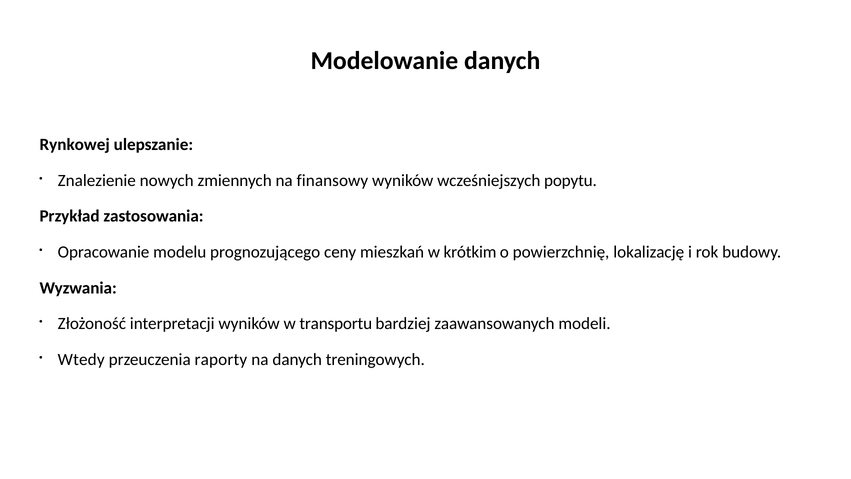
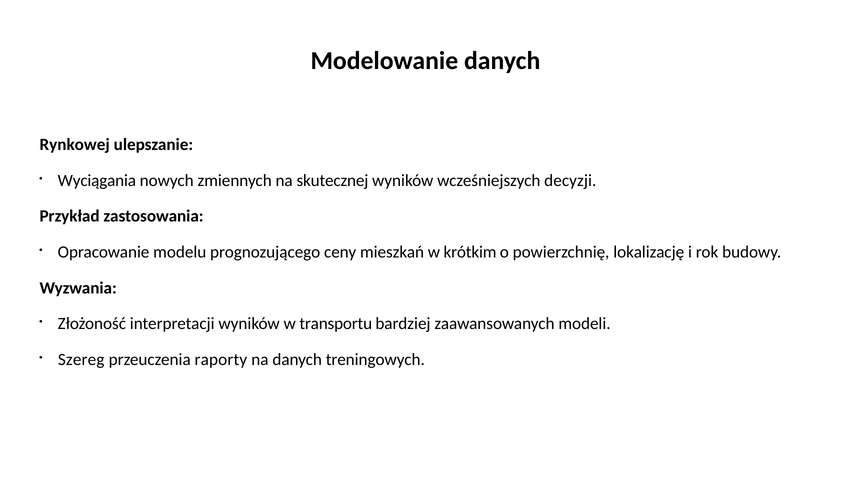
Znalezienie: Znalezienie -> Wyciągania (97, 180)
finansowy: finansowy -> skutecznej (332, 180)
popytu: popytu -> decyzji (570, 180)
Wtedy: Wtedy -> Szereg (81, 359)
